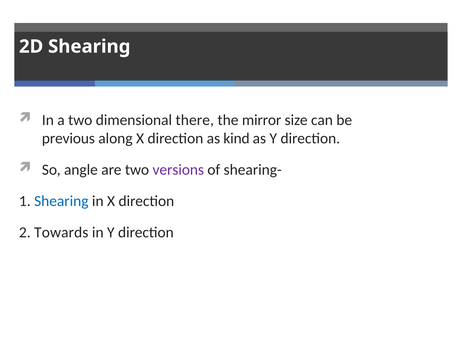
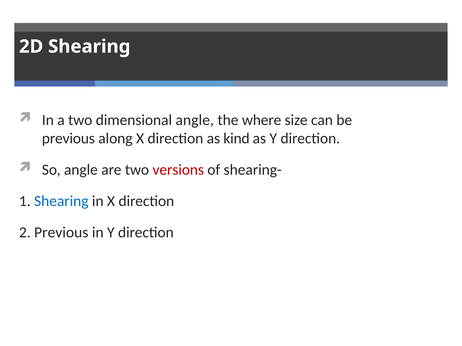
dimensional there: there -> angle (195, 120)
mirror: mirror -> where (262, 120)
versions colour: purple -> red (178, 170)
2 Towards: Towards -> Previous (61, 233)
